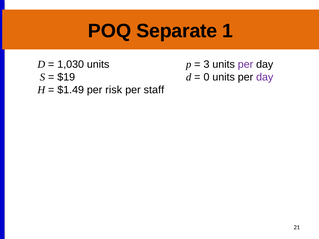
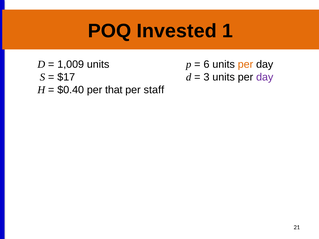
Separate: Separate -> Invested (177, 31)
1,030: 1,030 -> 1,009 (71, 64)
3: 3 -> 6 (207, 64)
per colour: purple -> orange (245, 64)
$19: $19 -> $17 (66, 77)
0: 0 -> 3 (207, 77)
$1.49: $1.49 -> $0.40 (71, 90)
risk: risk -> that (114, 90)
